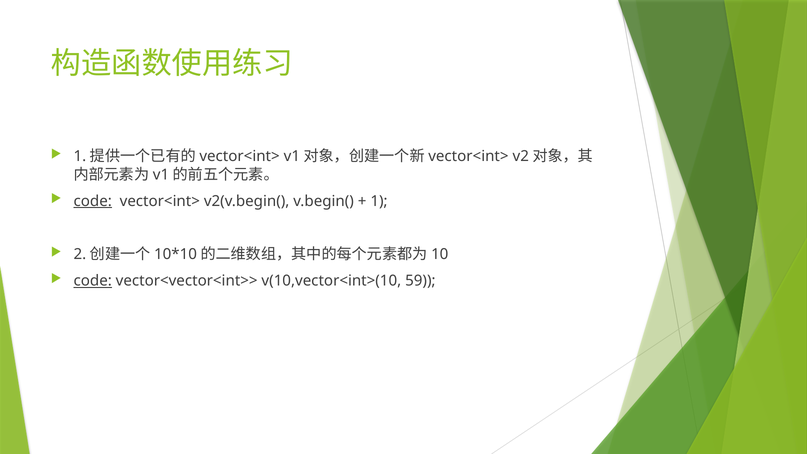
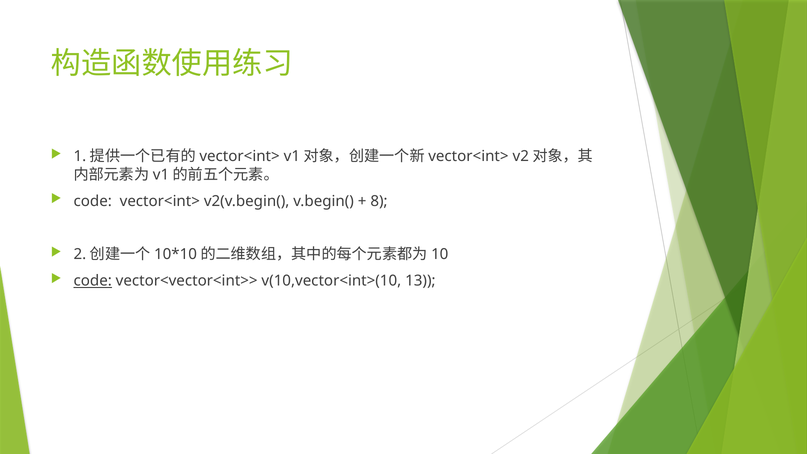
code underline: present -> none (93, 201)
1: 1 -> 8 (379, 201)
59: 59 -> 13 (420, 281)
